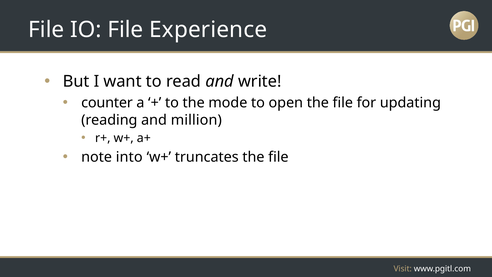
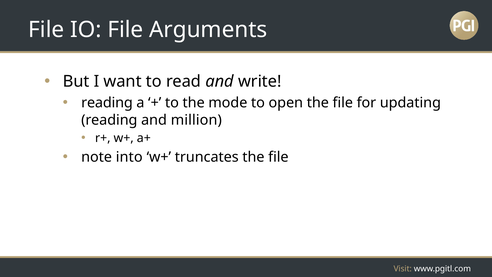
Experience: Experience -> Arguments (208, 30)
counter: counter -> reading (107, 103)
